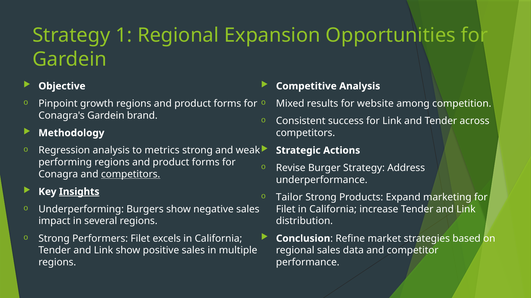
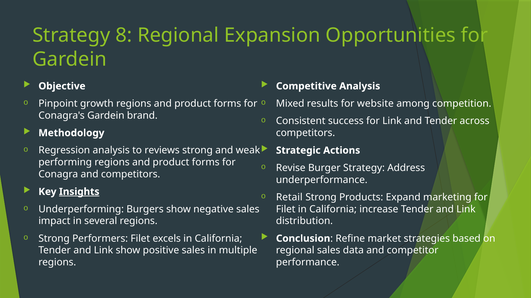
1: 1 -> 8 (124, 35)
metrics: metrics -> reviews (162, 151)
competitors underline: present -> none (131, 175)
Tailor: Tailor -> Retail (289, 198)
